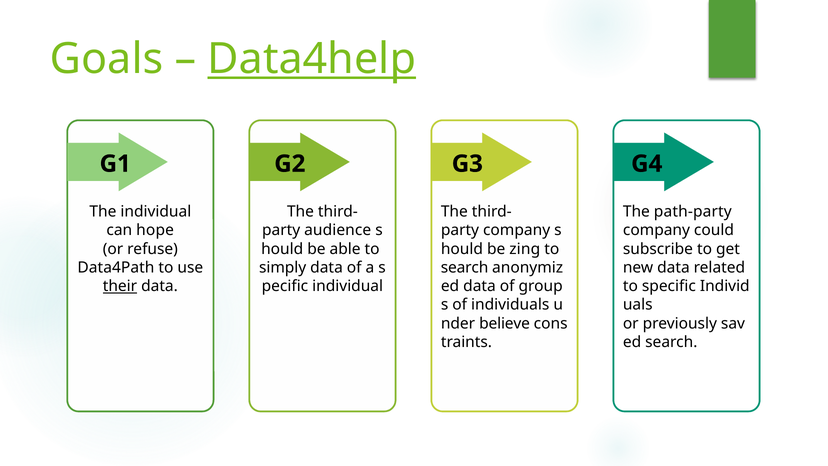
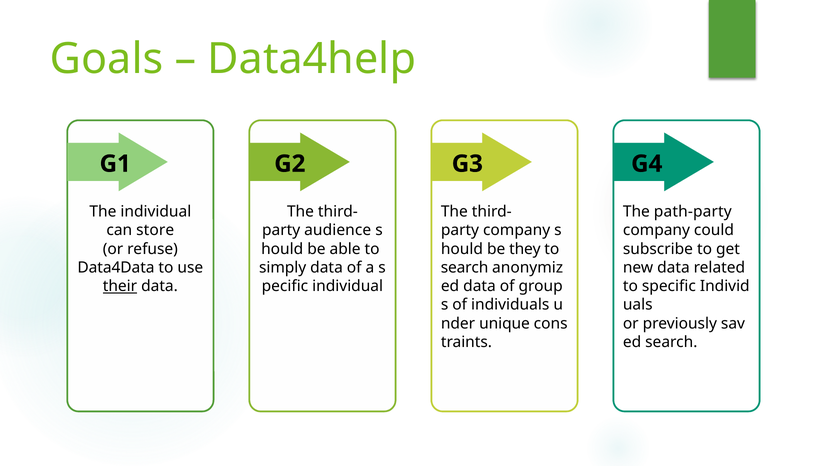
Data4help underline: present -> none (312, 59)
hope: hope -> store (155, 230)
zing: zing -> they (525, 249)
Data4Path: Data4Path -> Data4Data (116, 267)
believe: believe -> unique (505, 323)
